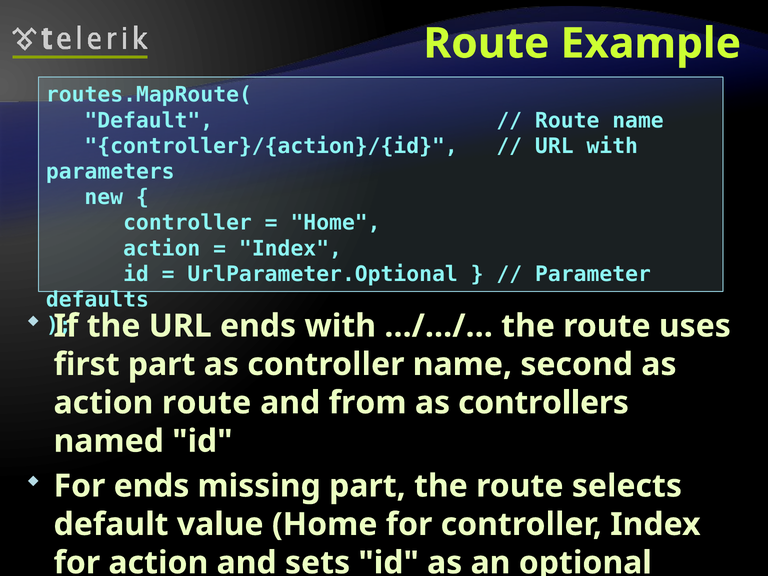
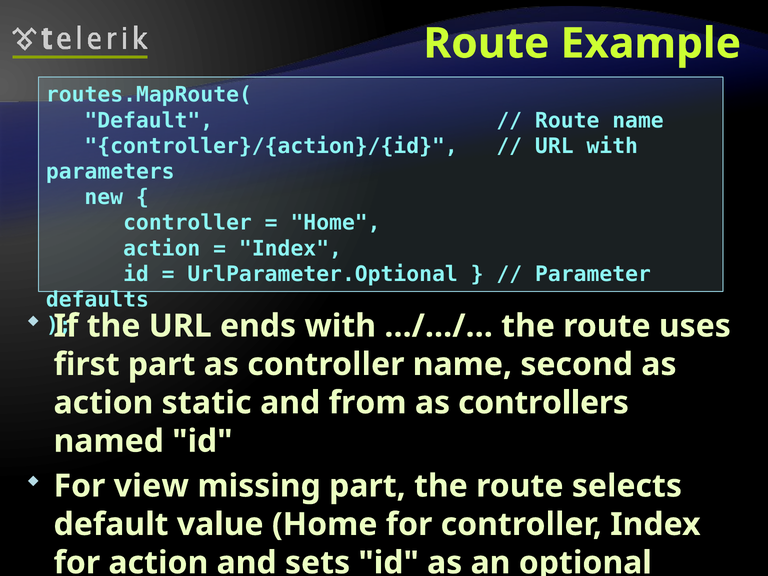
action route: route -> static (207, 403)
For ends: ends -> view (151, 486)
